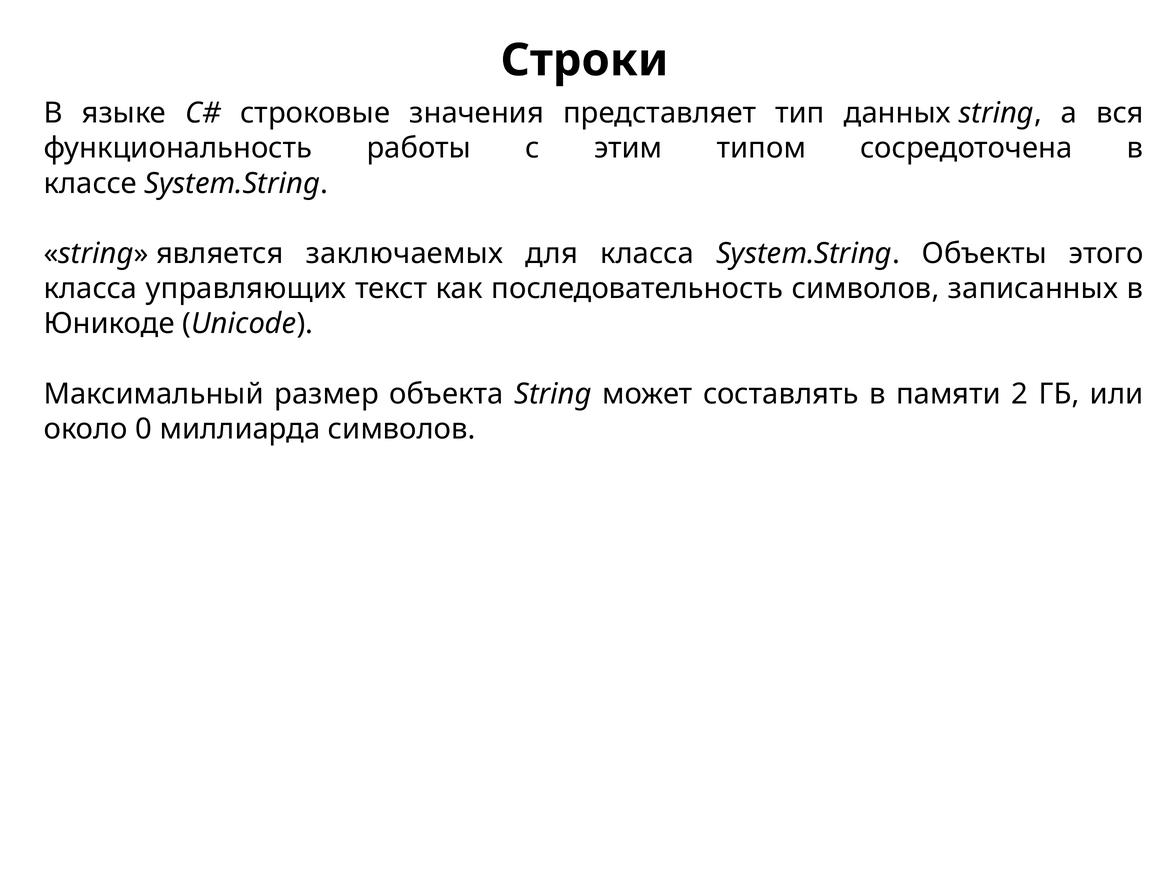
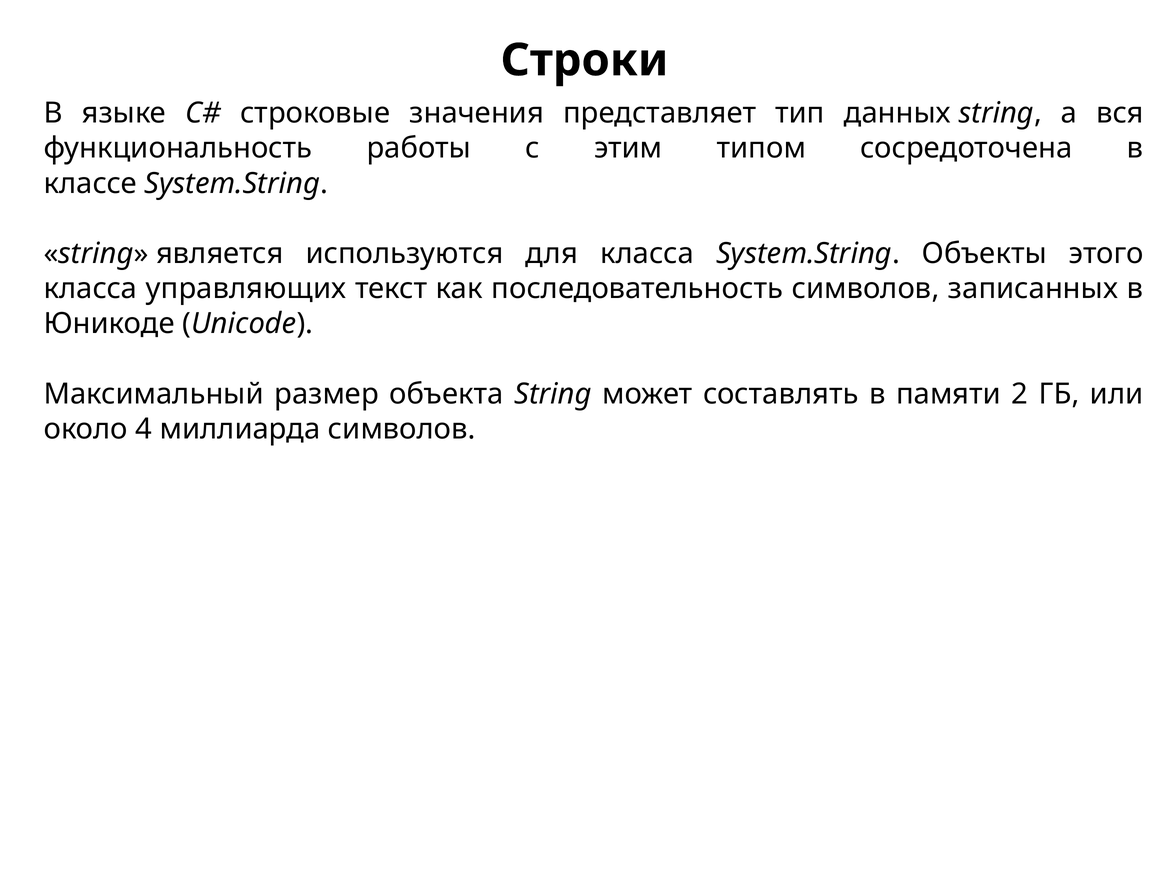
заключаемых: заключаемых -> используются (405, 254)
0: 0 -> 4 (144, 429)
